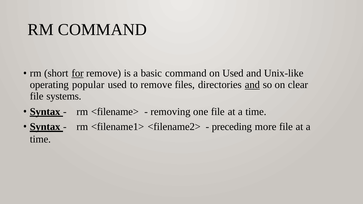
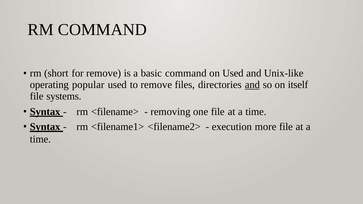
for underline: present -> none (78, 73)
clear: clear -> itself (298, 85)
preceding: preceding -> execution (232, 127)
